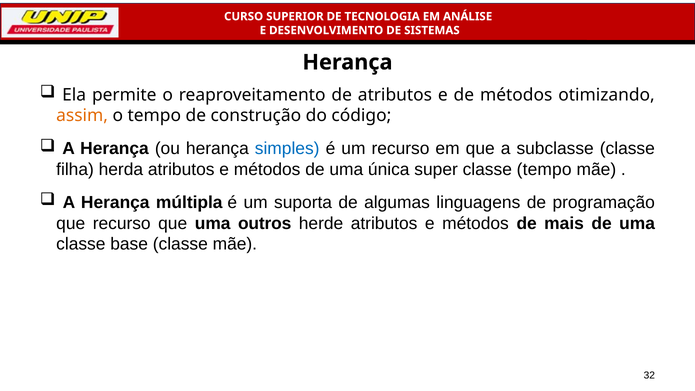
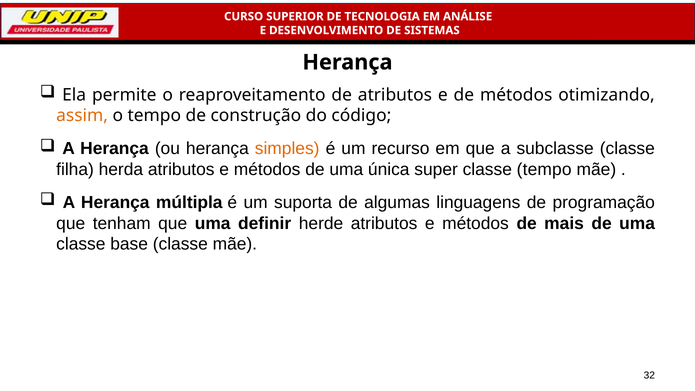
simples colour: blue -> orange (287, 149)
que recurso: recurso -> tenham (122, 223)
outros: outros -> definir (265, 223)
